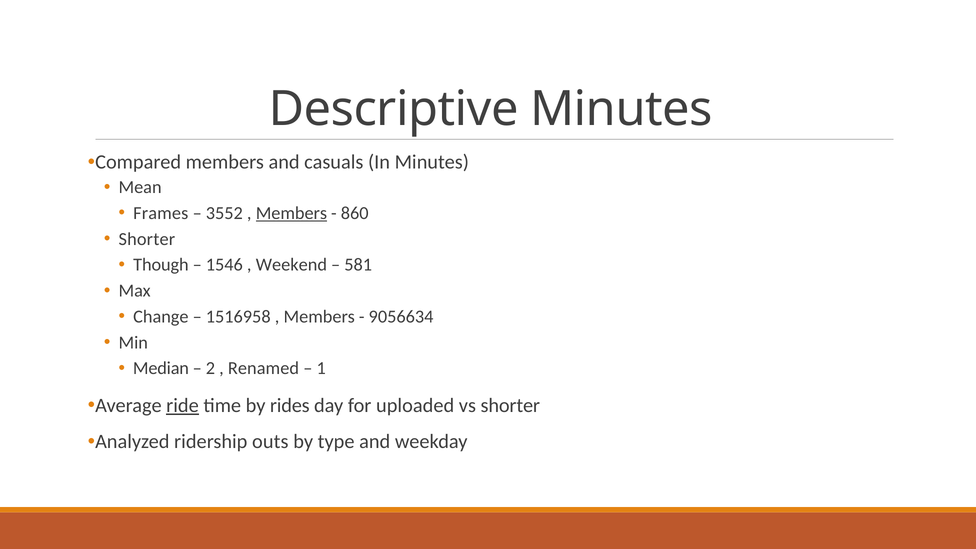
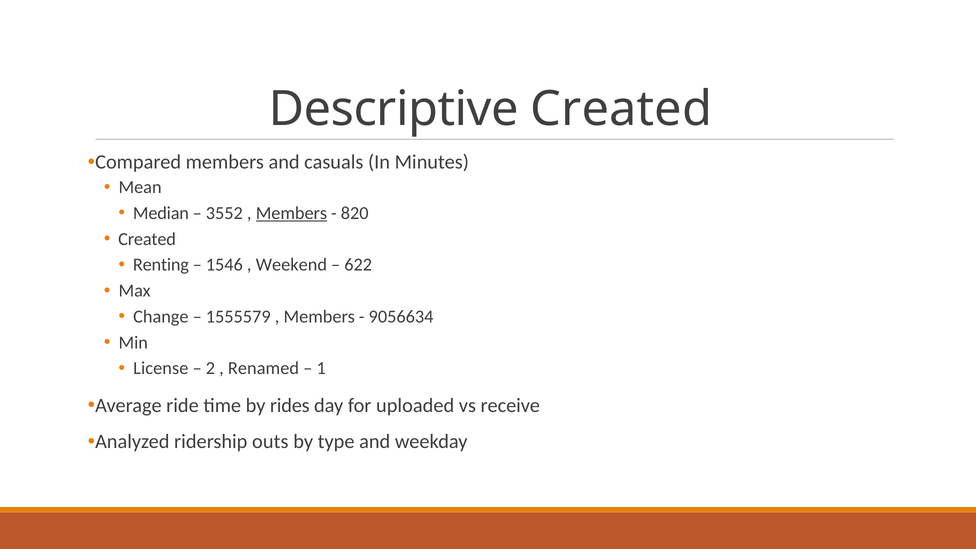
Descriptive Minutes: Minutes -> Created (621, 109)
Frames: Frames -> Median (161, 213)
860: 860 -> 820 (355, 213)
Shorter: Shorter -> Created (147, 239)
Though: Though -> Renting (161, 265)
581: 581 -> 622 (358, 265)
1516958: 1516958 -> 1555579 (238, 317)
Median: Median -> License (161, 368)
ride underline: present -> none (183, 406)
vs shorter: shorter -> receive (510, 406)
